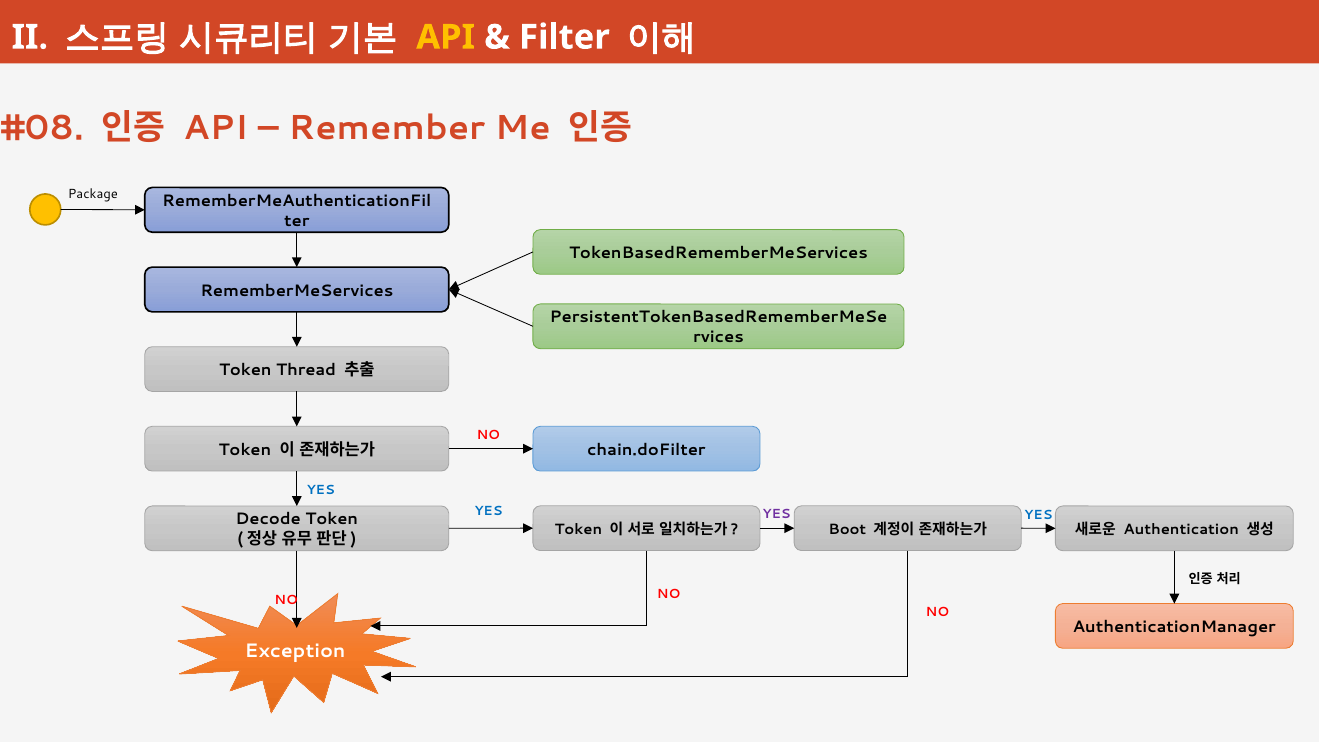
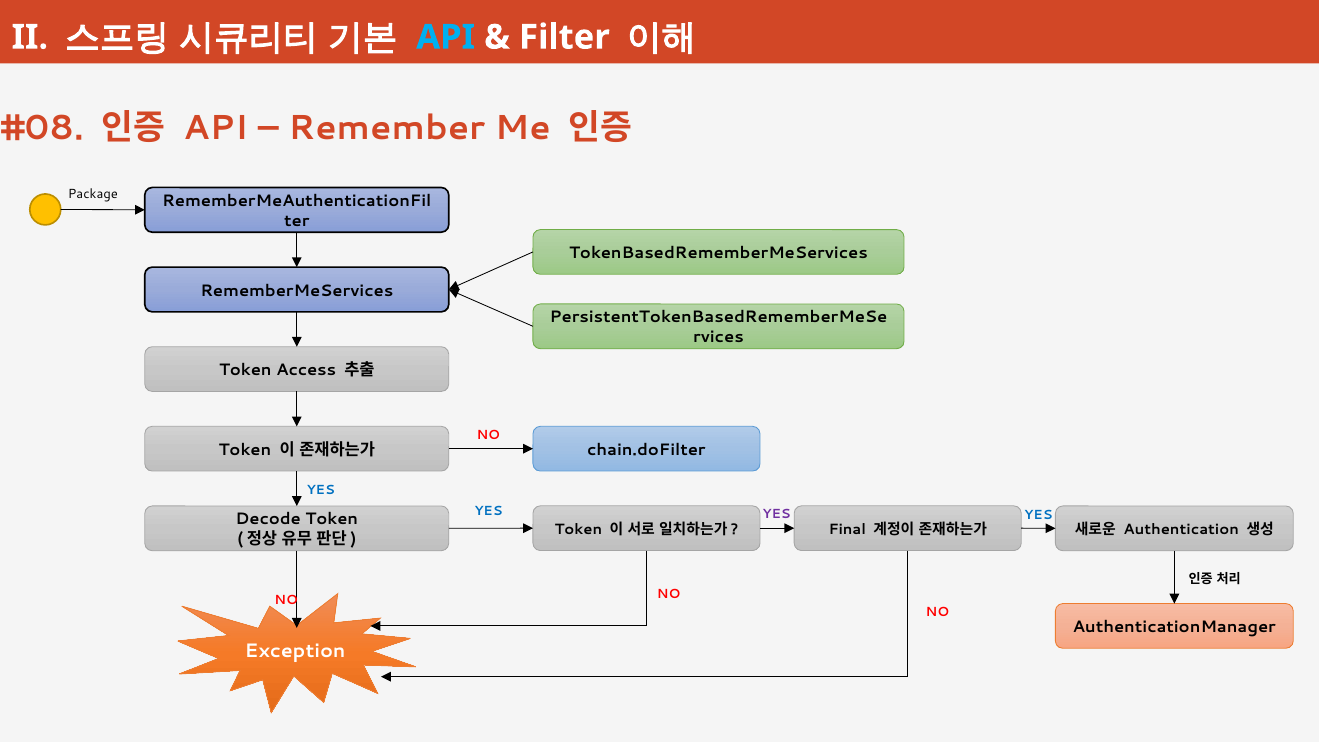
API colour: yellow -> light blue (446, 37)
Thread: Thread -> Access (306, 370)
Boot: Boot -> Final (847, 529)
